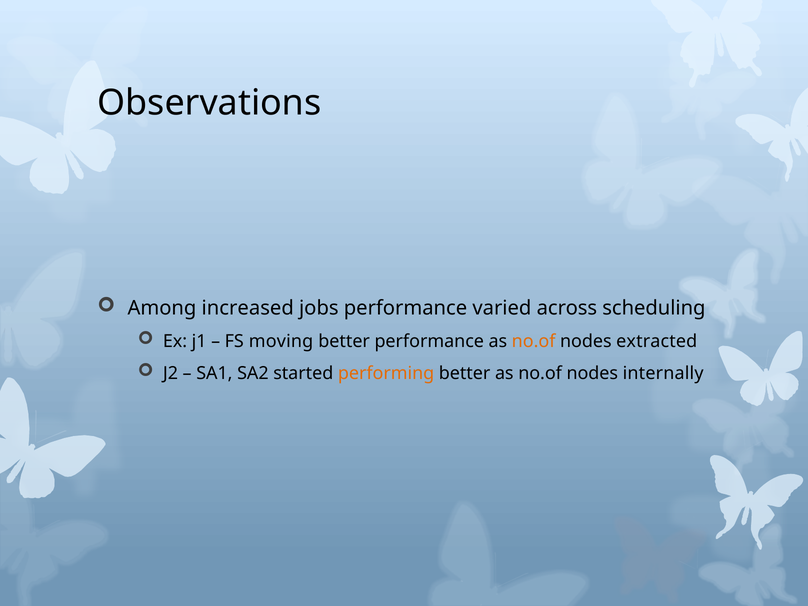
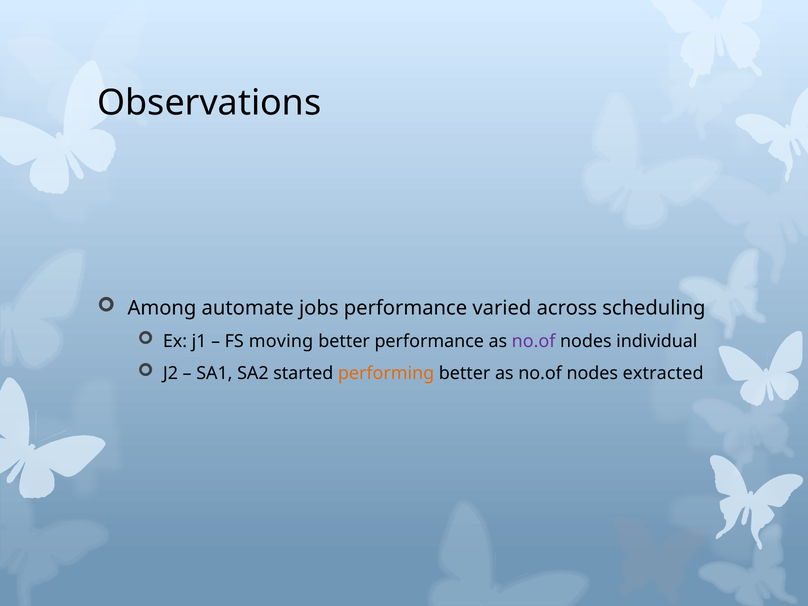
increased: increased -> automate (248, 308)
no.of colour: orange -> purple (534, 341)
extracted: extracted -> individual (657, 341)
internally: internally -> extracted (663, 373)
